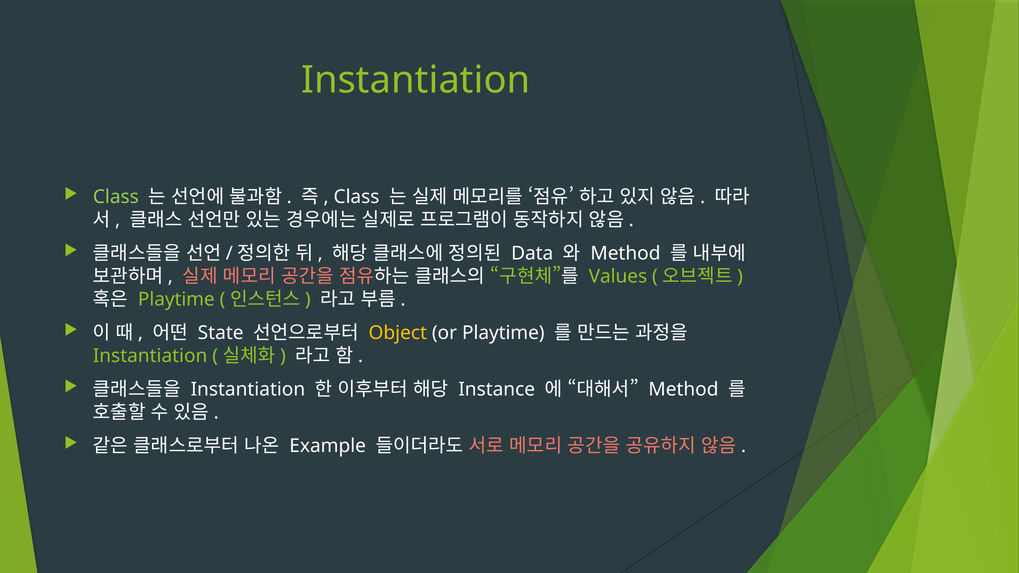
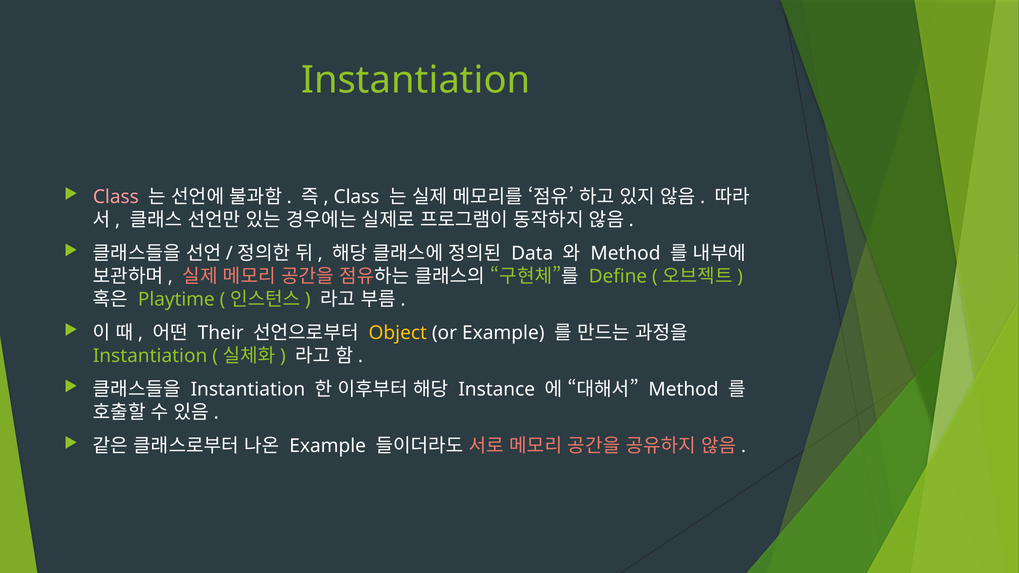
Class colour: light green -> pink (116, 197)
Values: Values -> Define (618, 277)
State: State -> Their (221, 333)
or Playtime: Playtime -> Example (503, 333)
